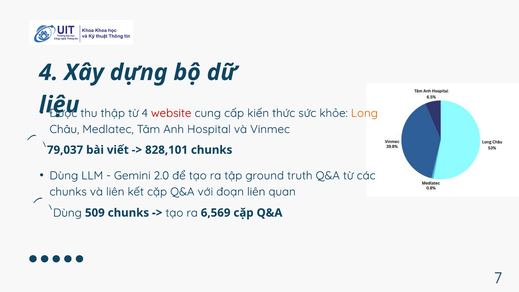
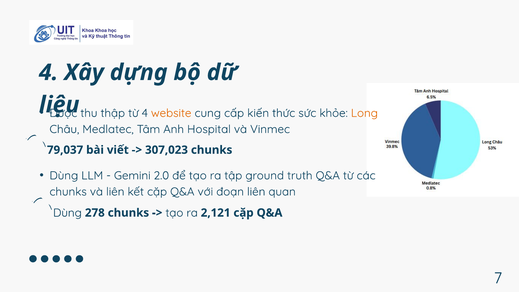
website colour: red -> orange (171, 113)
828,101: 828,101 -> 307,023 (167, 150)
509: 509 -> 278 (95, 213)
6,569: 6,569 -> 2,121 (216, 213)
